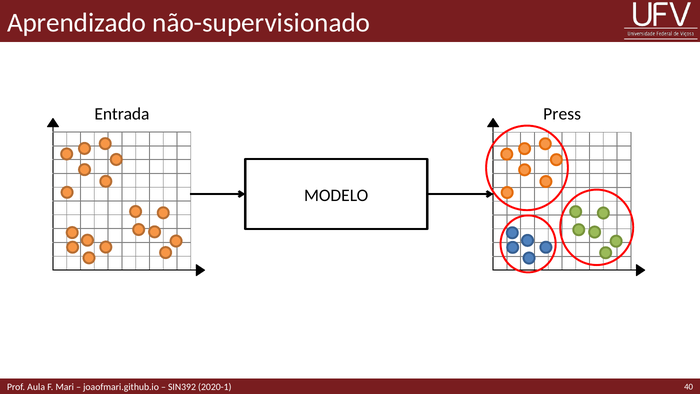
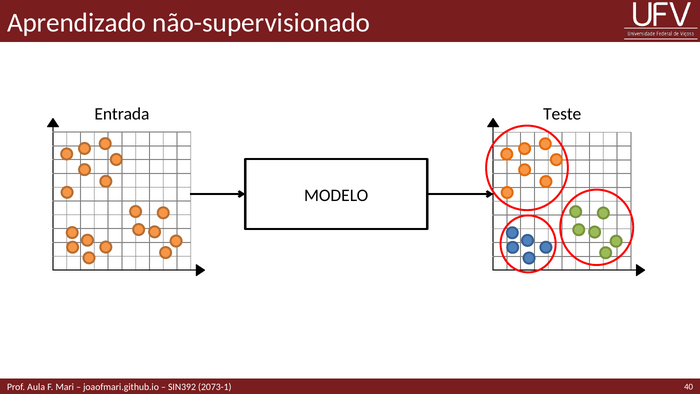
Press: Press -> Teste (562, 114)
2020-1: 2020-1 -> 2073-1 (215, 387)
